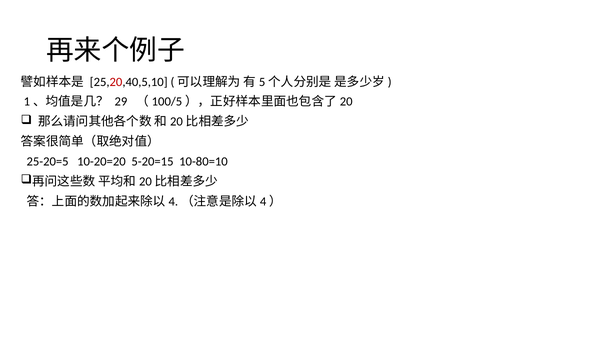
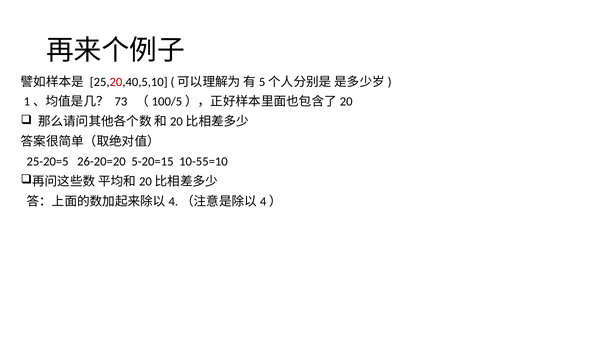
29: 29 -> 73 (121, 102)
10-20=20: 10-20=20 -> 26-20=20 (101, 162)
10-80=10: 10-80=10 -> 10-55=10 (203, 162)
